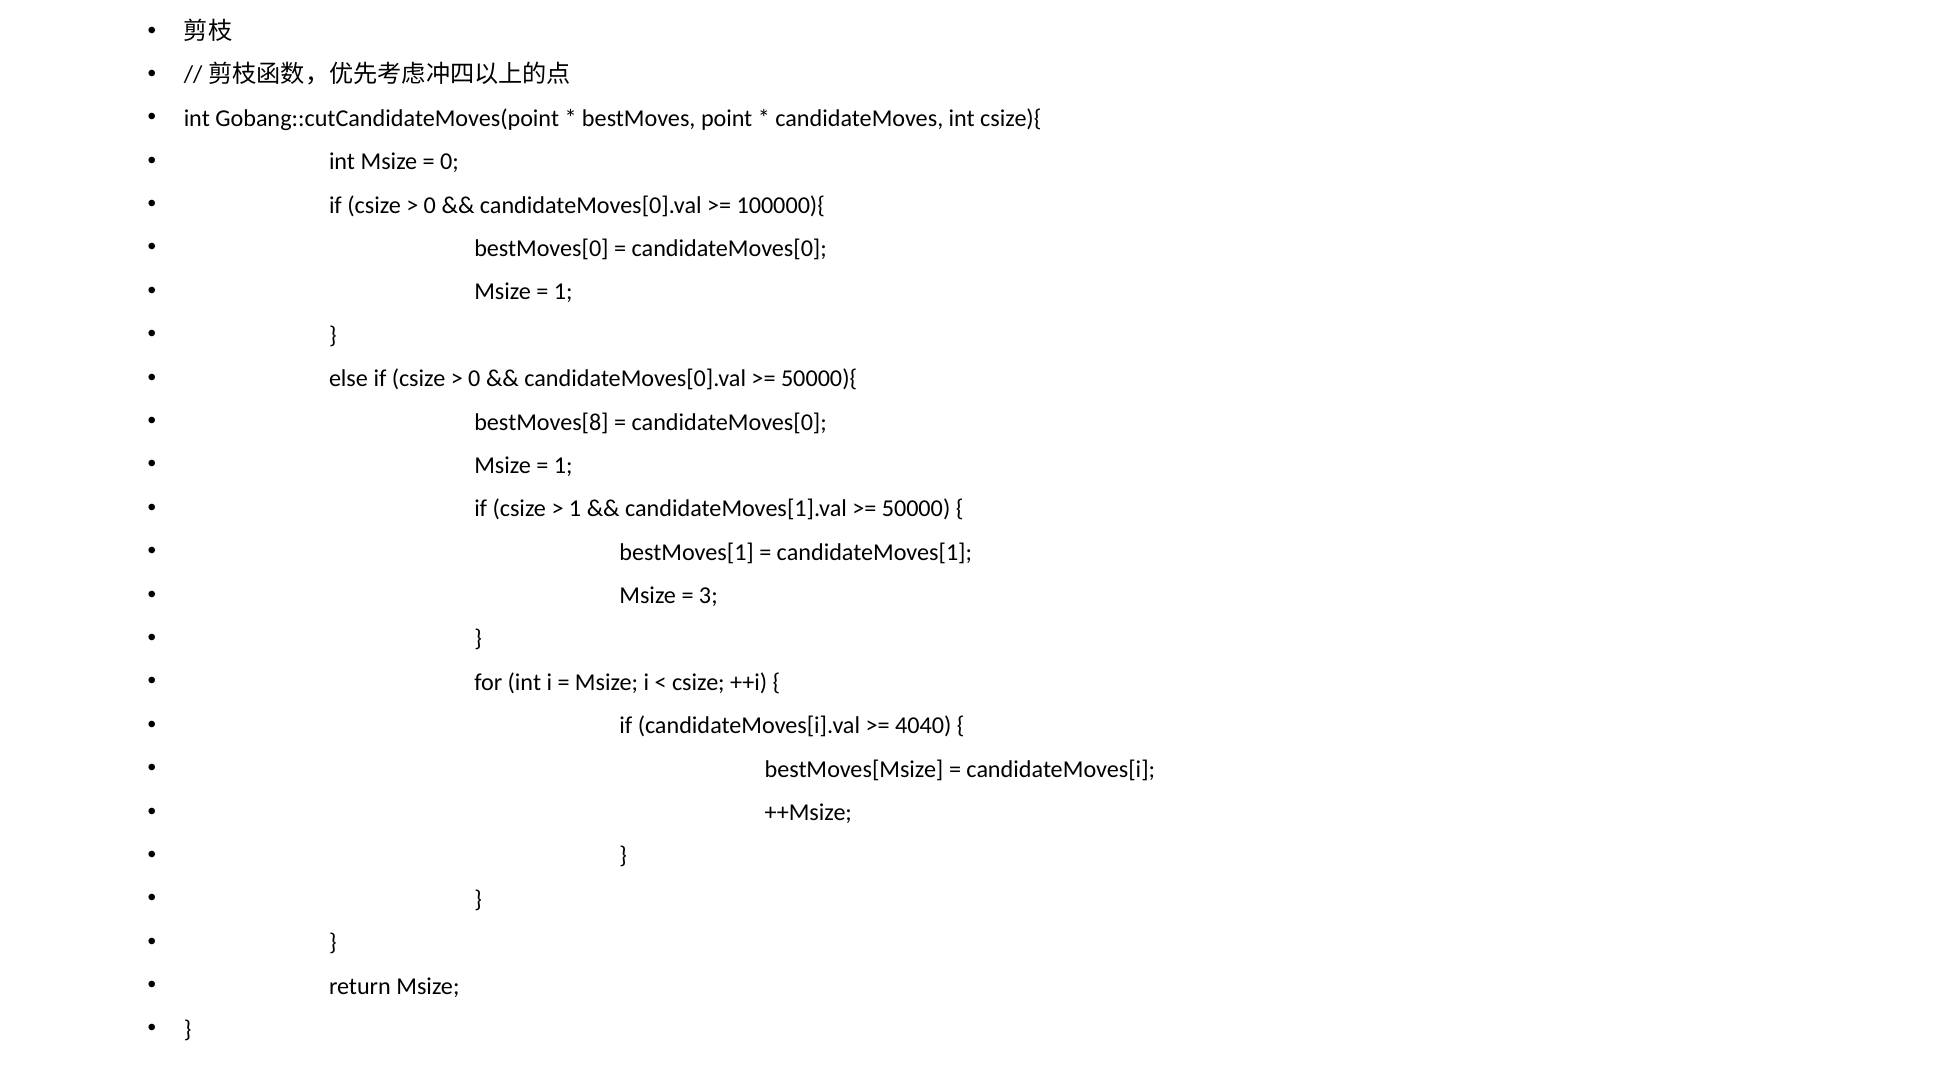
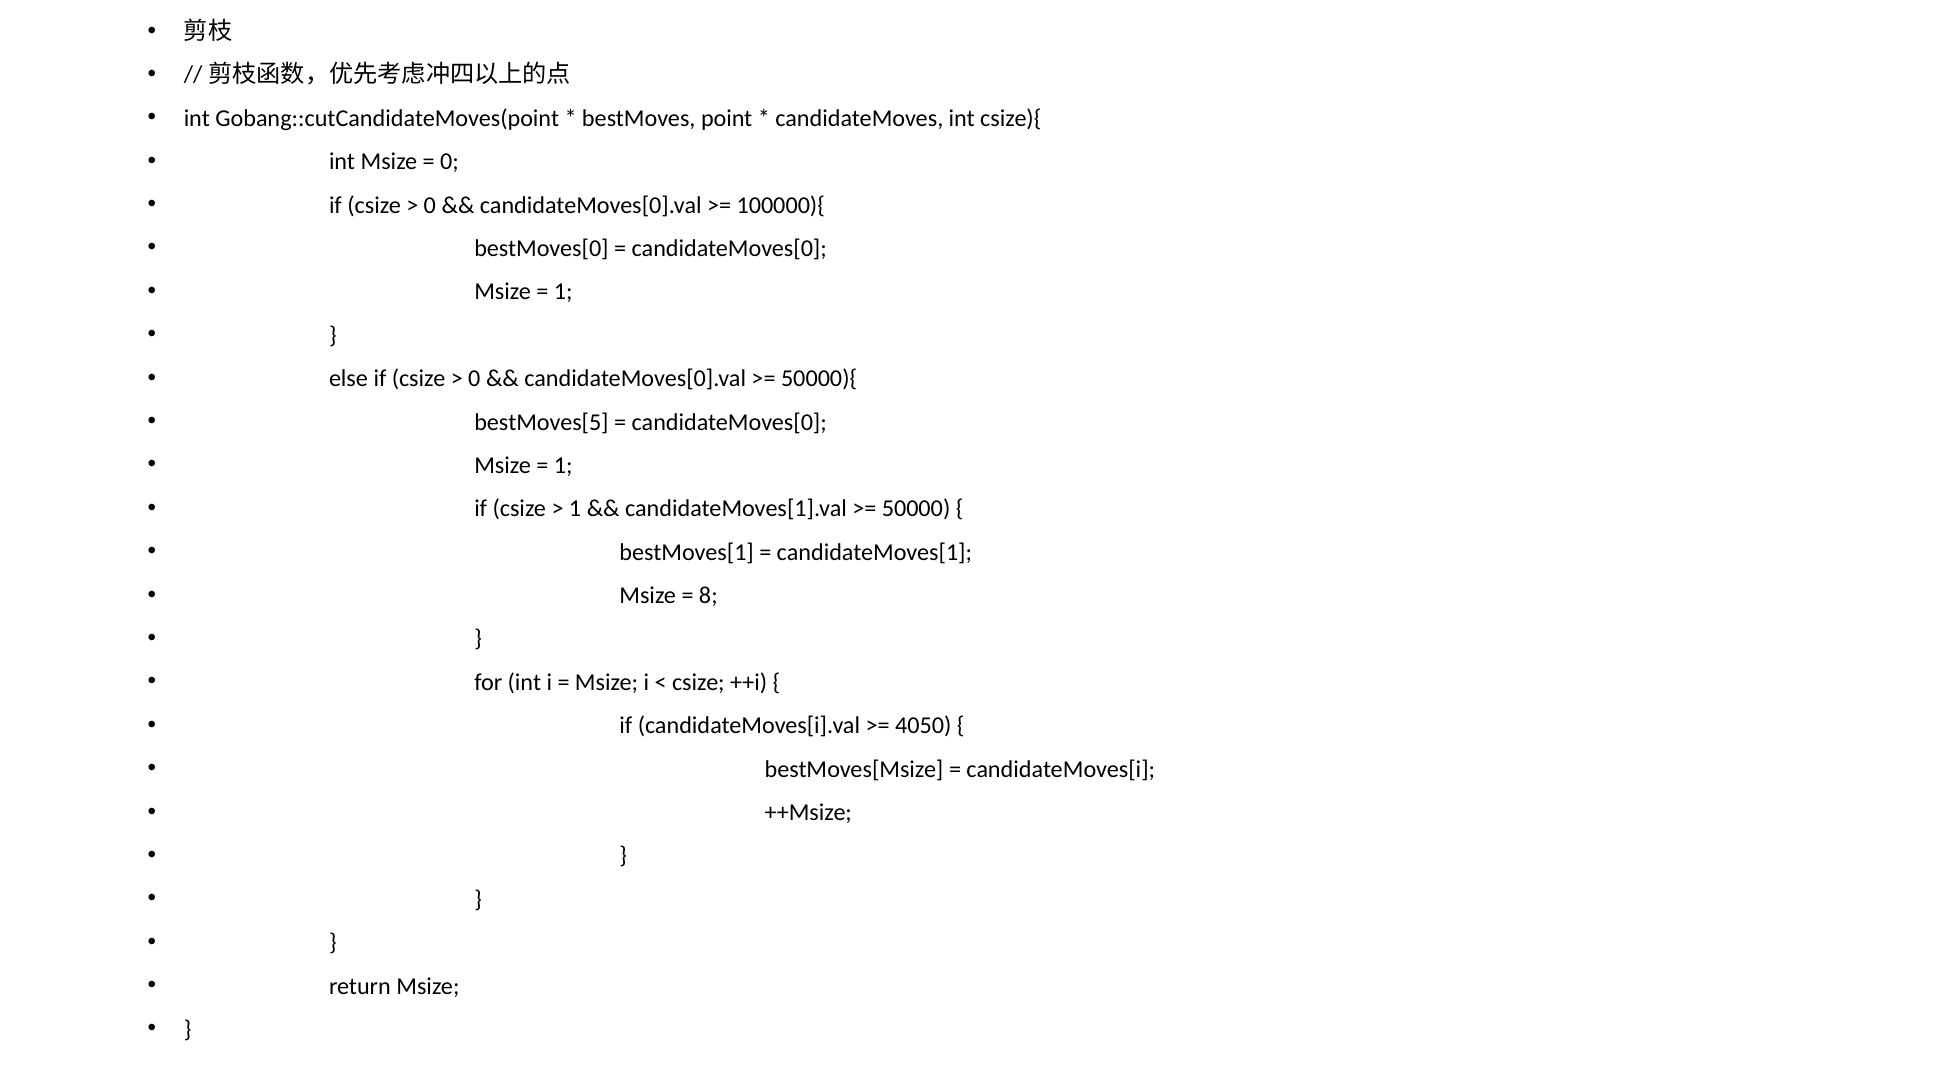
bestMoves[8: bestMoves[8 -> bestMoves[5 (541, 422)
3: 3 -> 8 (708, 596)
4040: 4040 -> 4050 (923, 726)
